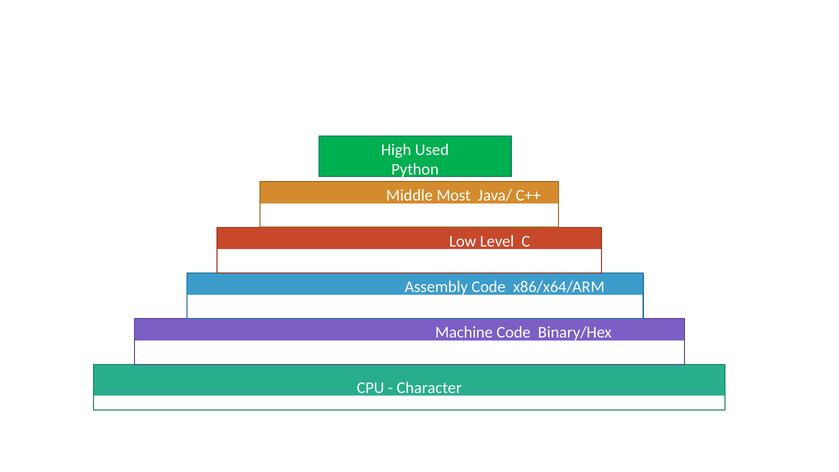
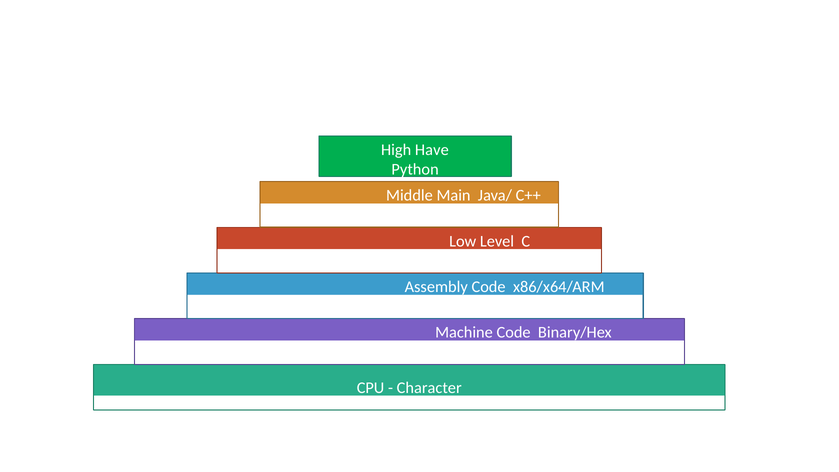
Used: Used -> Have (432, 150)
Most: Most -> Main (454, 196)
